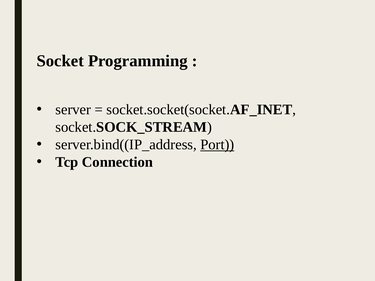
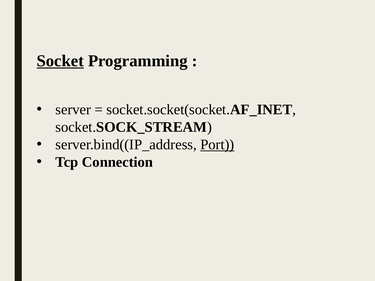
Socket underline: none -> present (60, 61)
